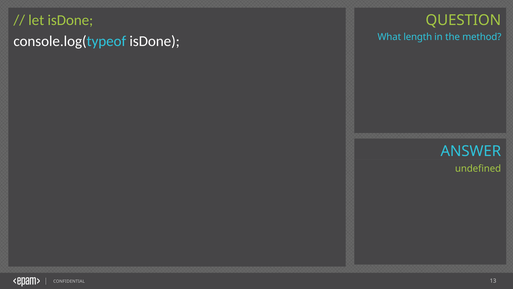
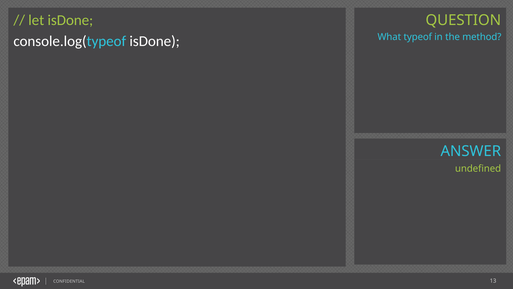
length: length -> typeof (418, 37)
